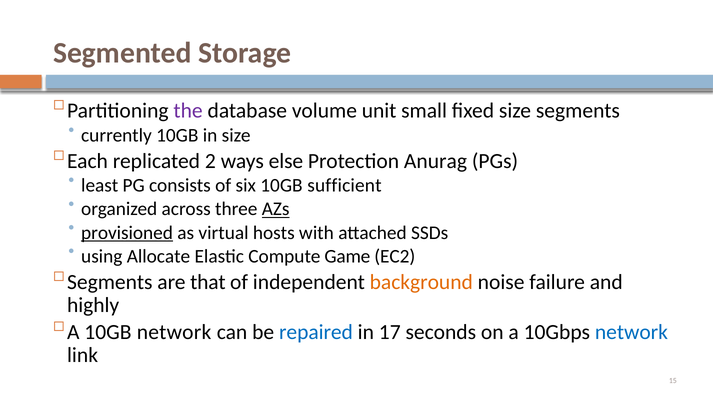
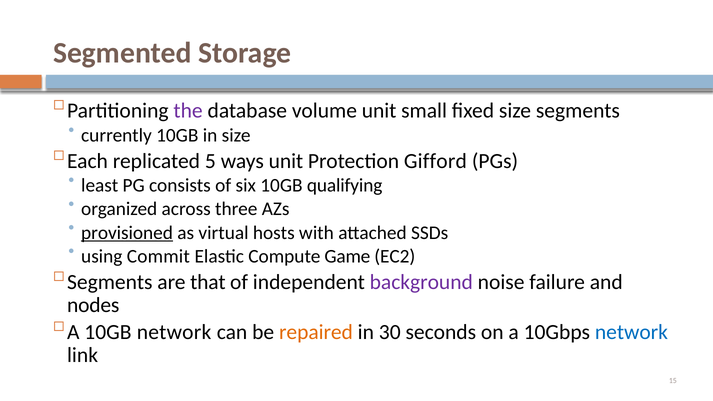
2: 2 -> 5 (210, 161)
ways else: else -> unit (286, 161)
Anurag: Anurag -> Gifford (435, 161)
sufficient: sufficient -> qualifying (345, 186)
AZs underline: present -> none (276, 209)
Allocate: Allocate -> Commit (158, 256)
background colour: orange -> purple (421, 282)
highly: highly -> nodes (93, 305)
repaired colour: blue -> orange (316, 332)
17: 17 -> 30 (390, 332)
